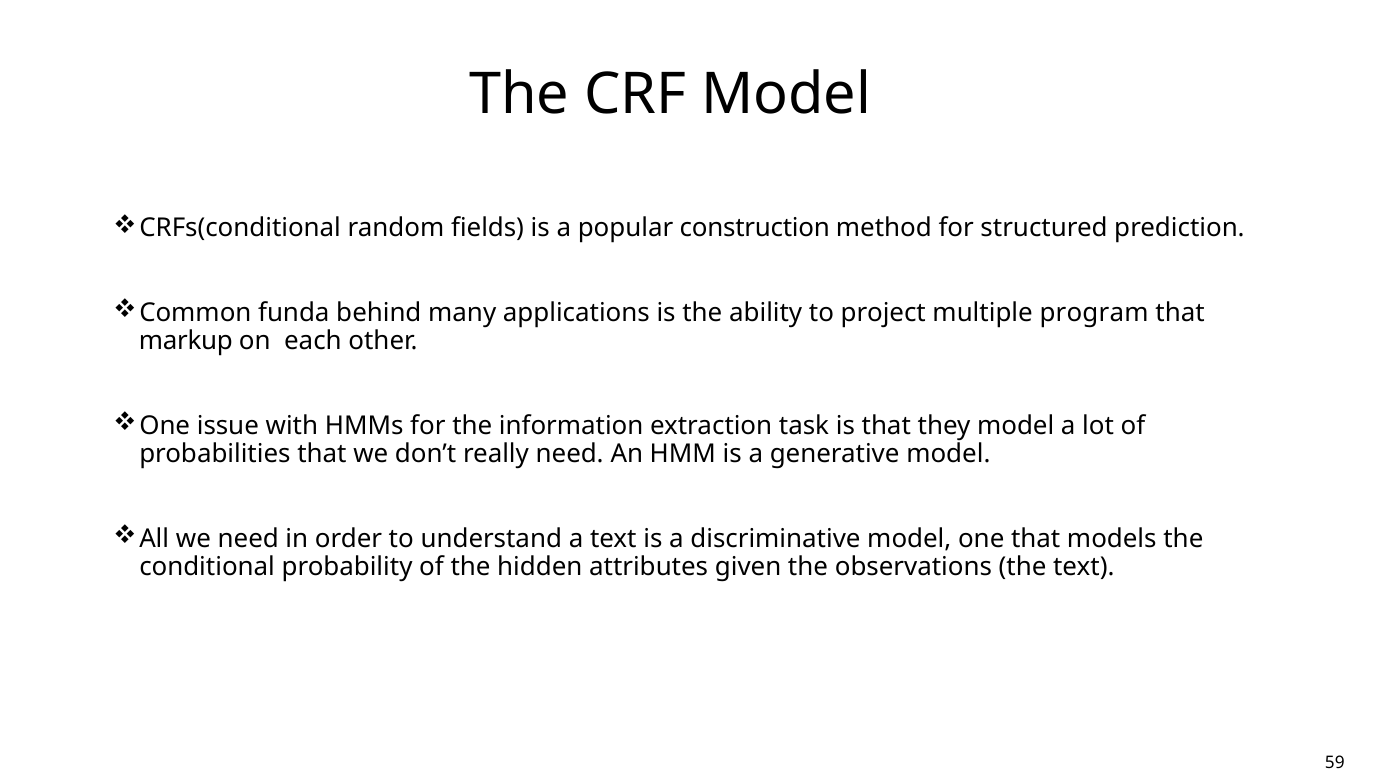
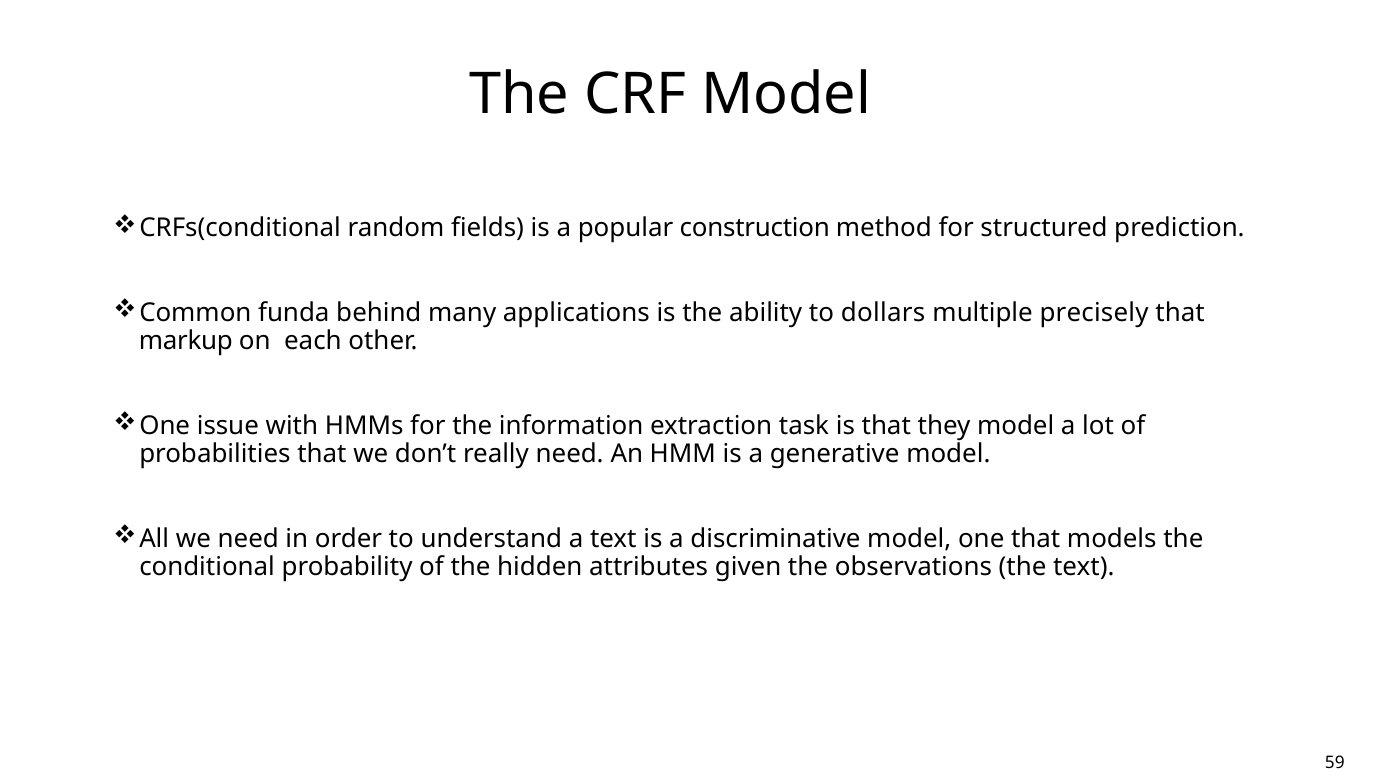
project: project -> dollars (883, 313)
program: program -> precisely (1094, 313)
